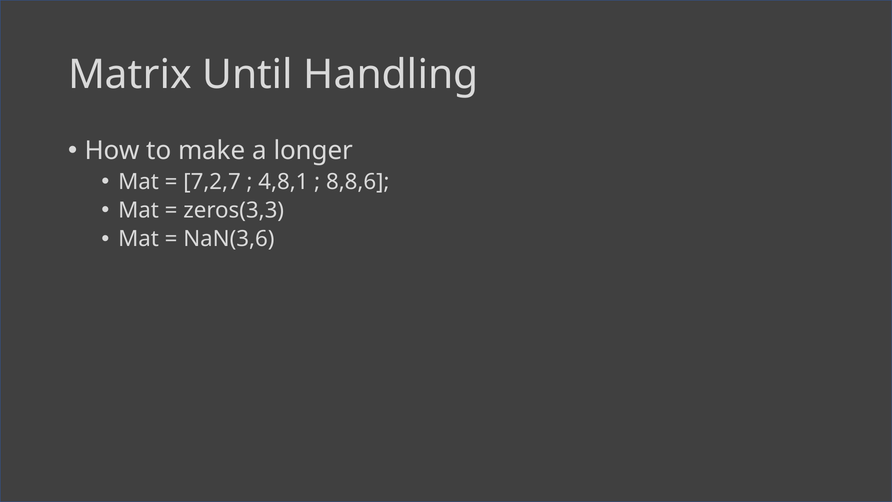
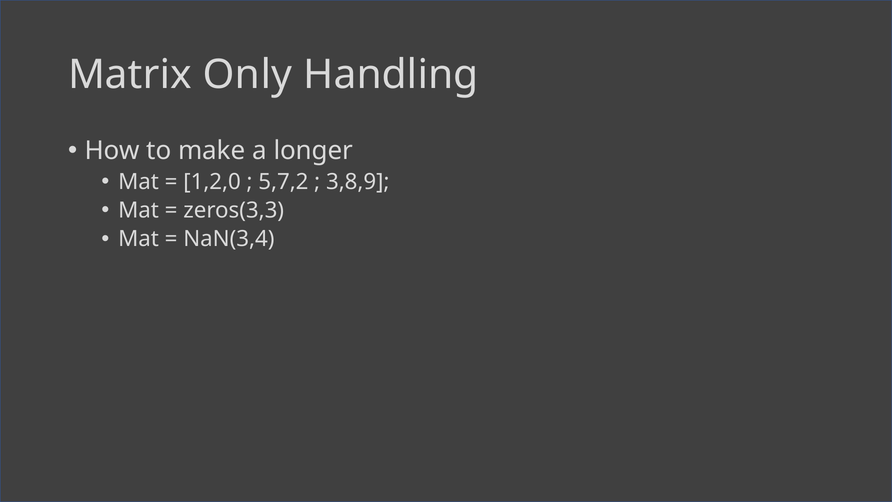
Until: Until -> Only (247, 75)
7,2,7: 7,2,7 -> 1,2,0 (212, 182)
4,8,1: 4,8,1 -> 5,7,2 (283, 182)
8,8,6: 8,8,6 -> 3,8,9 (358, 182)
NaN(3,6: NaN(3,6 -> NaN(3,4 (229, 239)
